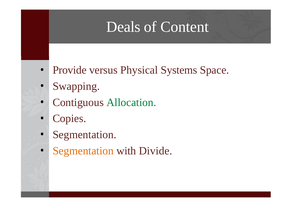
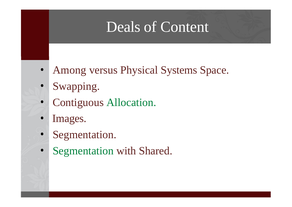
Provide: Provide -> Among (69, 70)
Copies: Copies -> Images (69, 118)
Segmentation colour: orange -> green (83, 150)
Divide: Divide -> Shared (156, 150)
